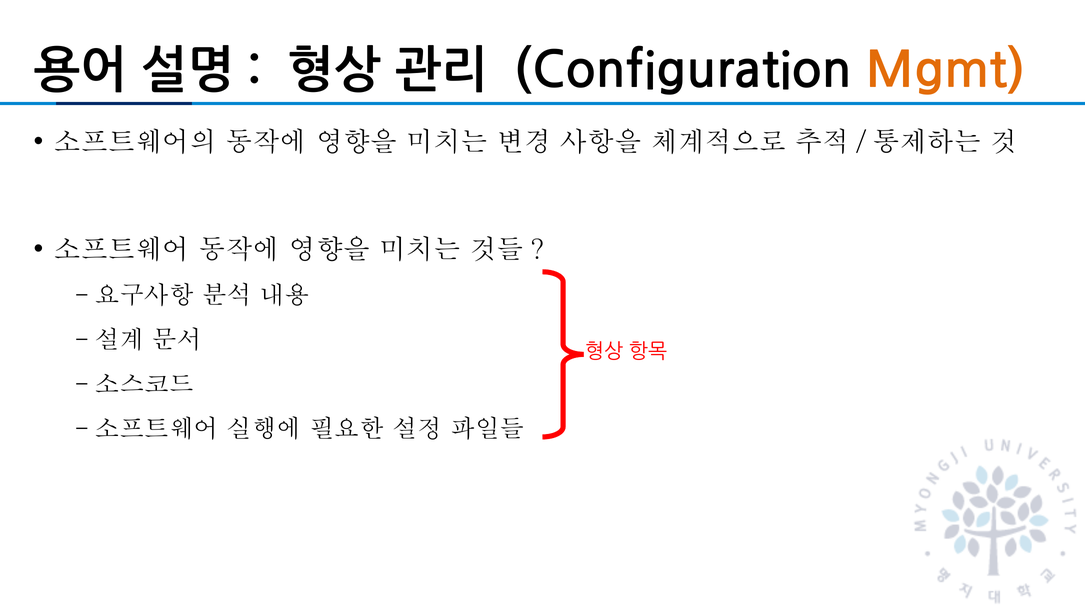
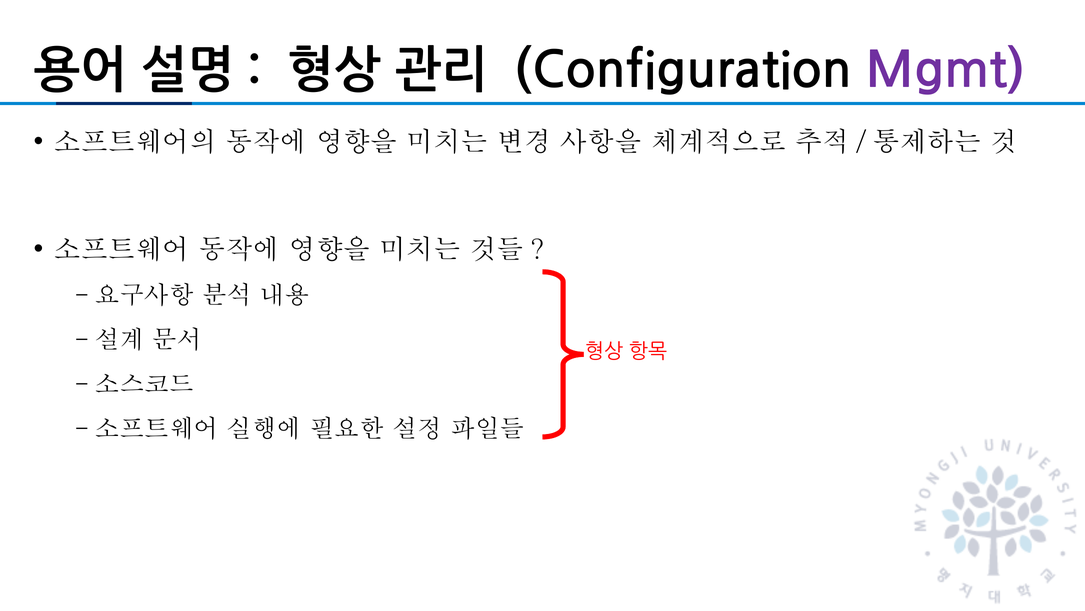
Mgmt colour: orange -> purple (946, 71)
